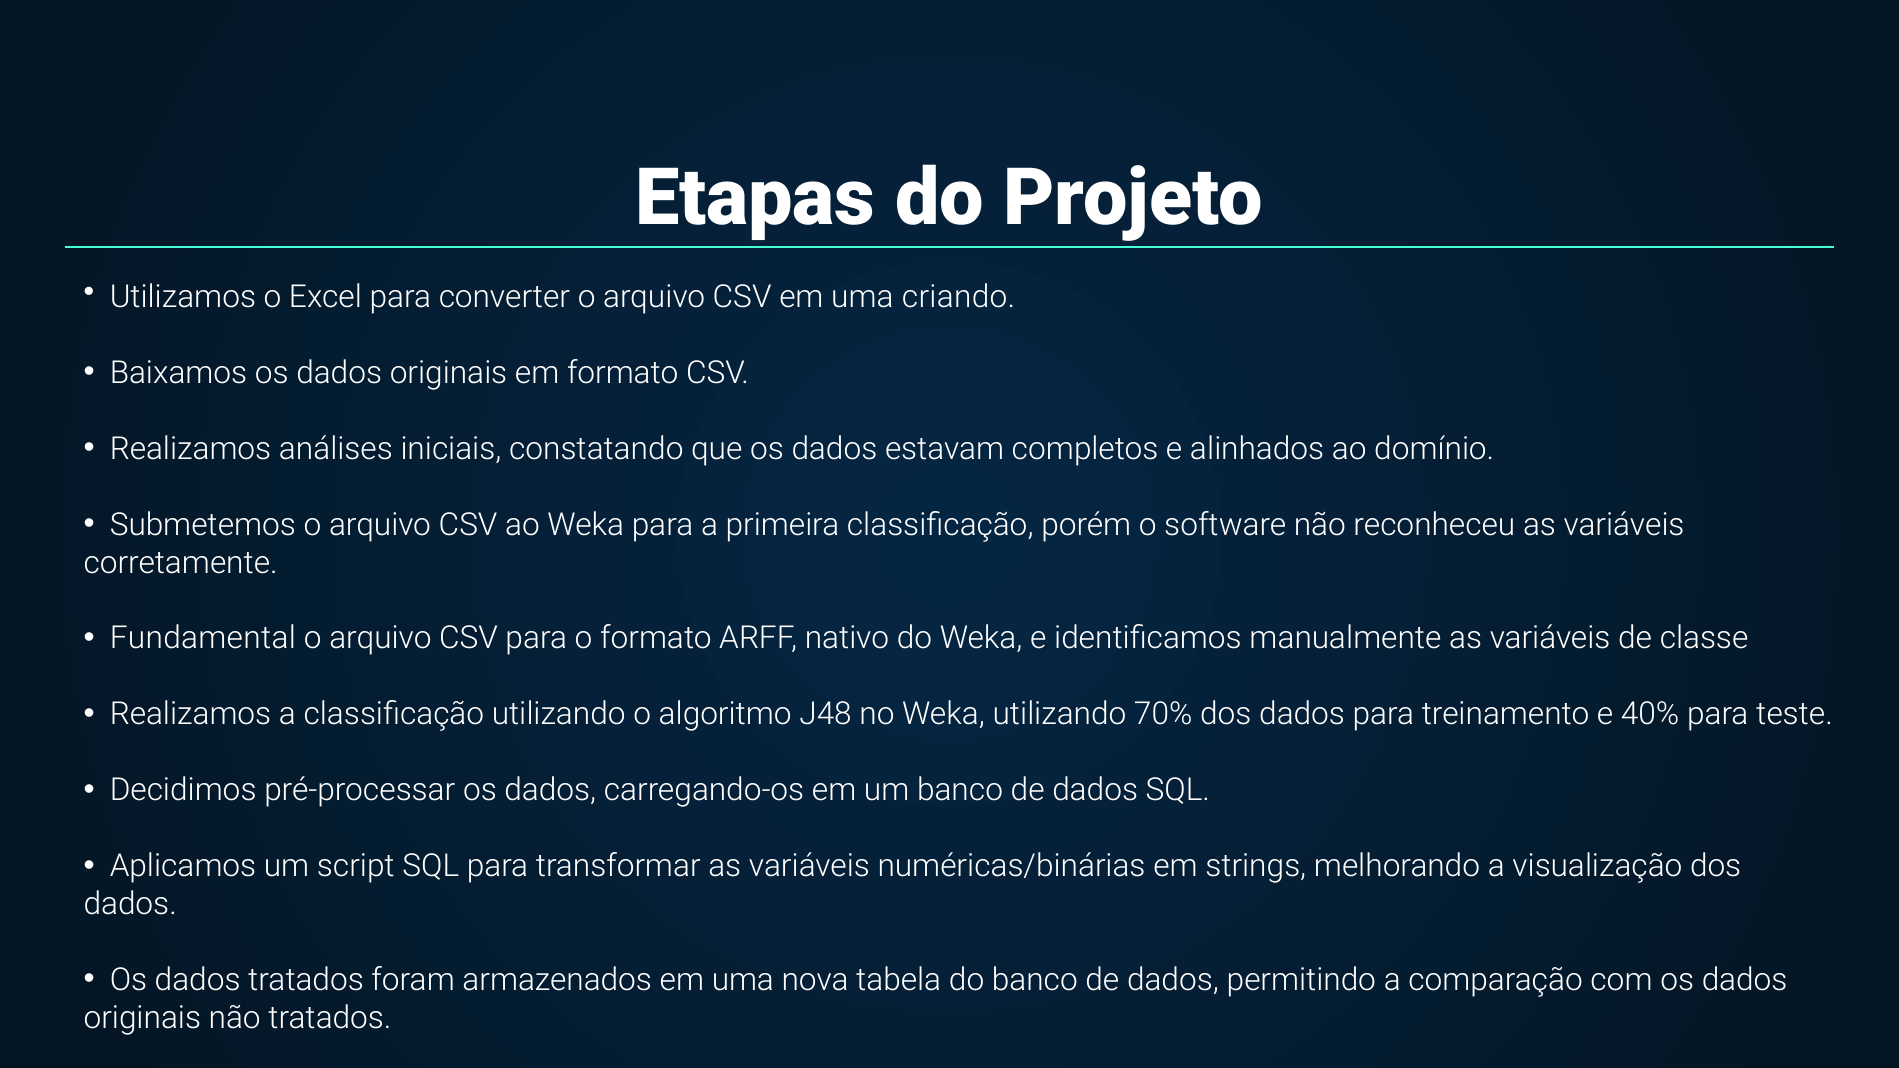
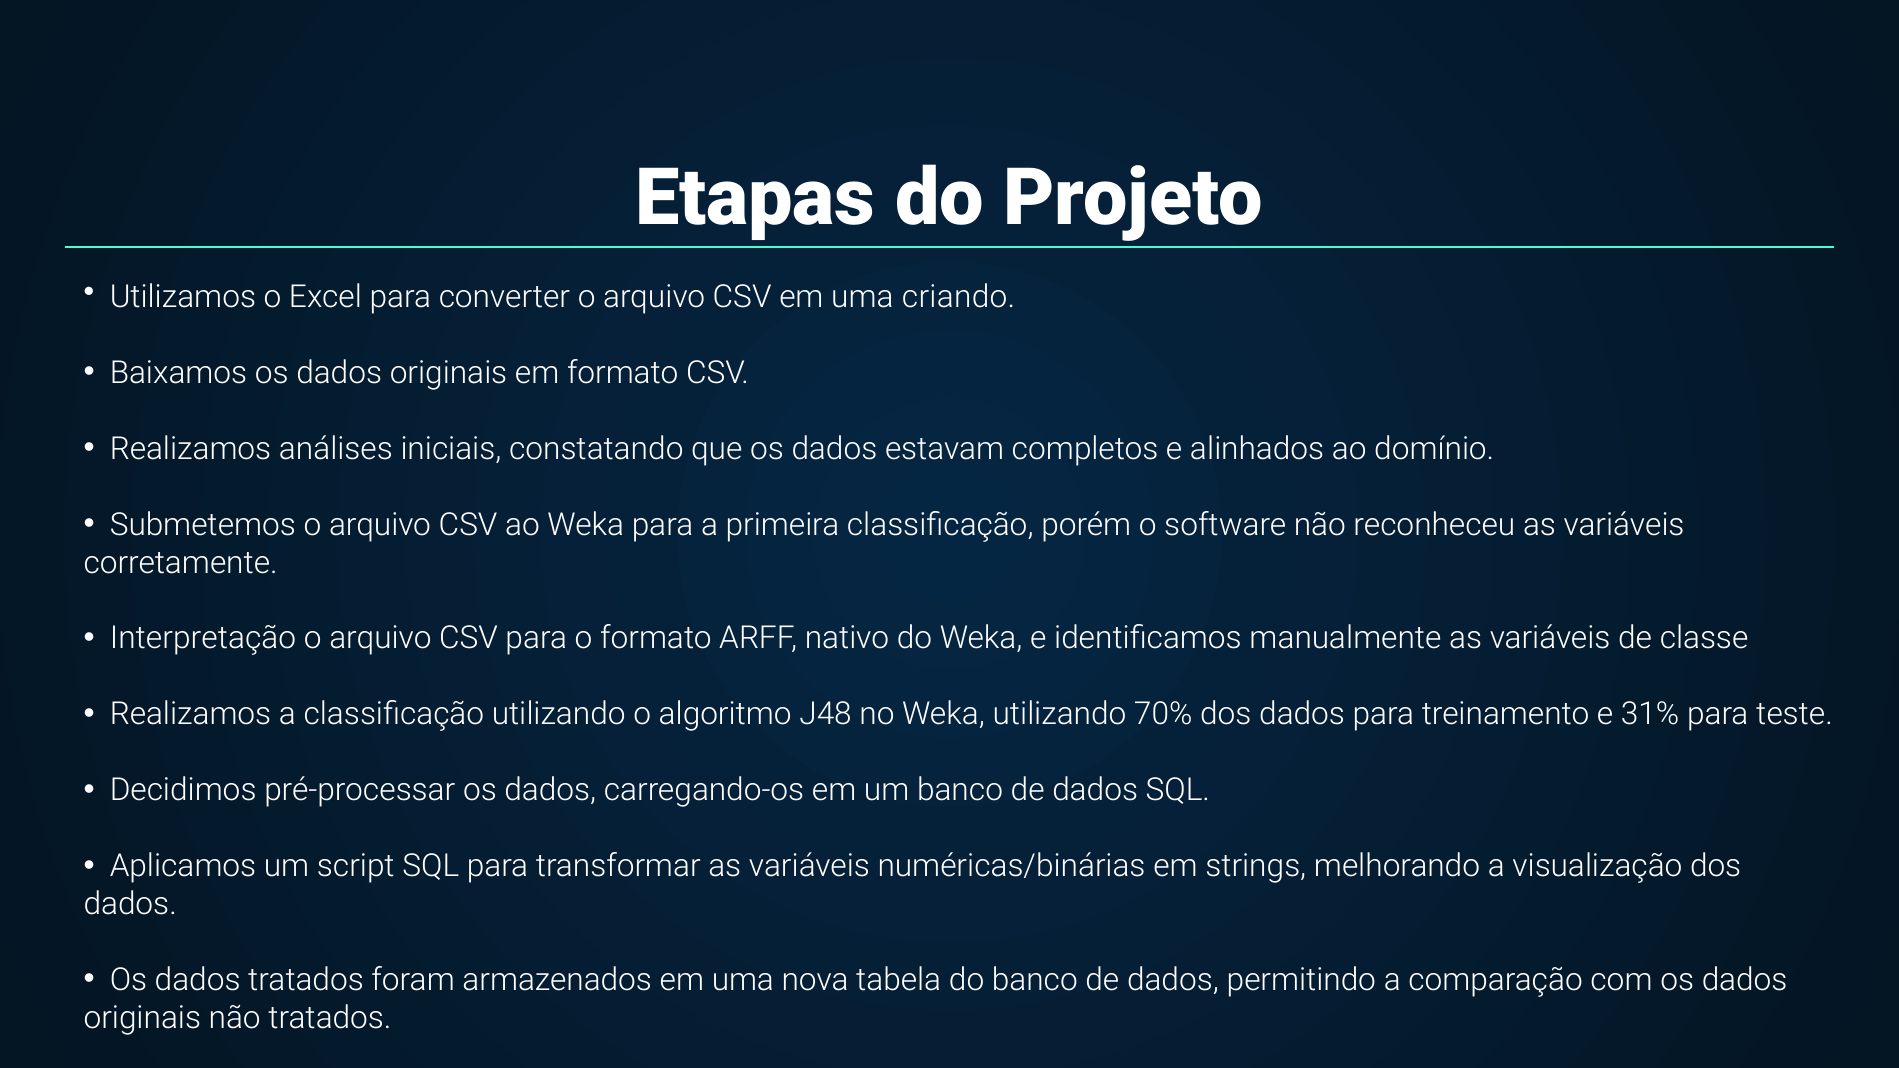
Fundamental: Fundamental -> Interpretação (203, 639)
40%: 40% -> 31% (1650, 715)
